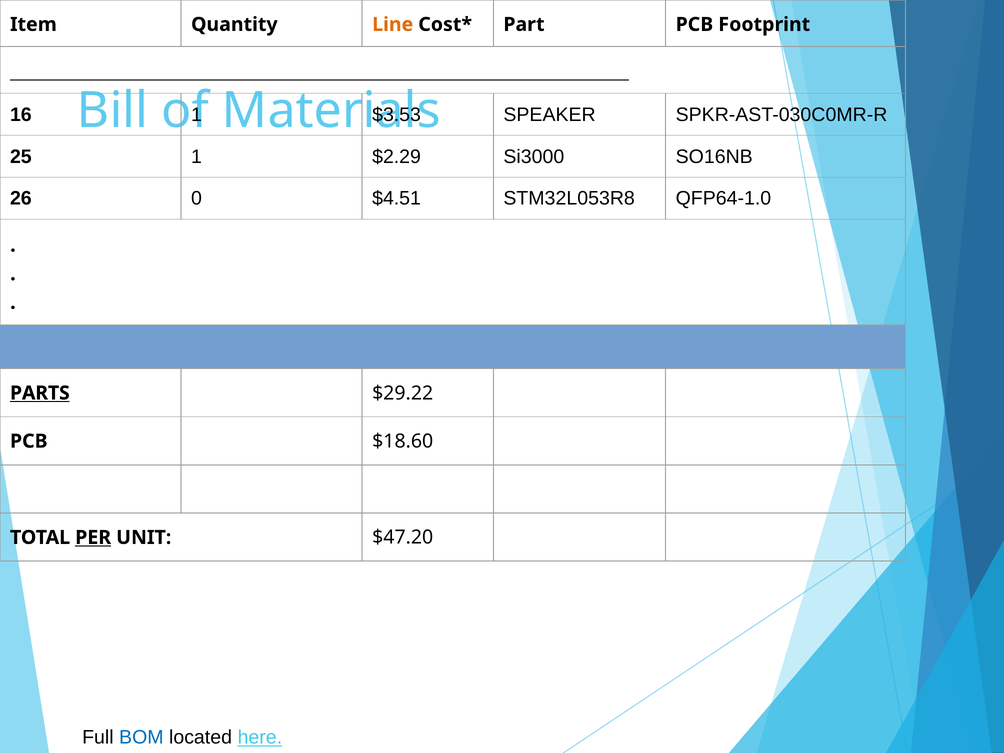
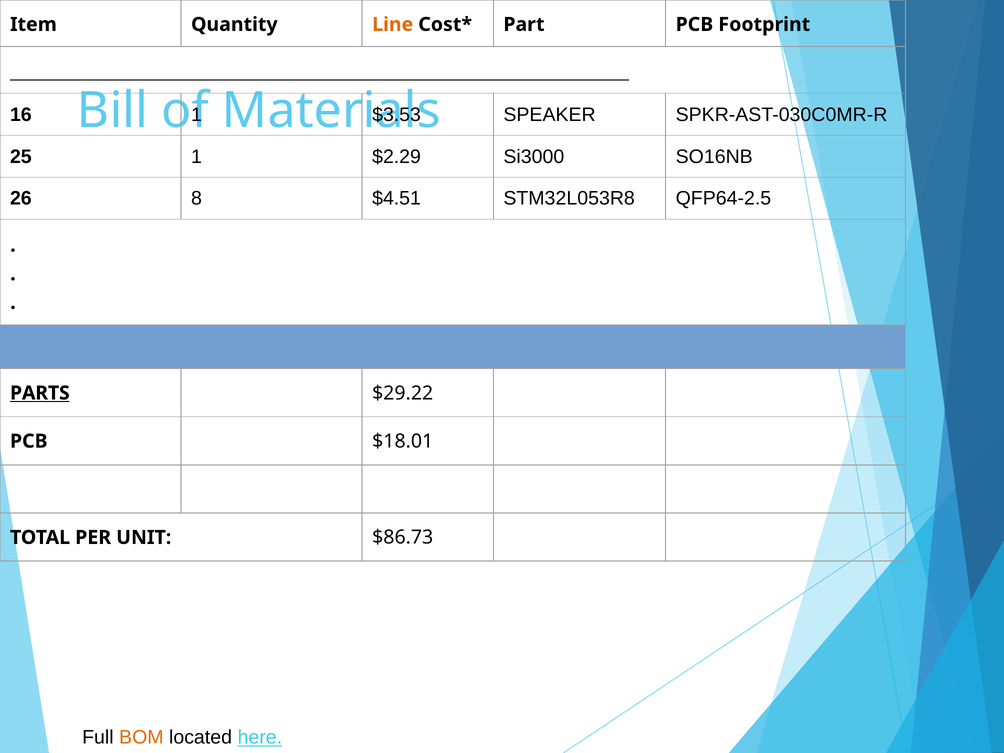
0: 0 -> 8 (197, 199)
QFP64-1.0: QFP64-1.0 -> QFP64-2.5 (723, 199)
$18.60: $18.60 -> $18.01 (403, 441)
PER underline: present -> none (93, 537)
$47.20: $47.20 -> $86.73 (403, 537)
BOM colour: blue -> orange (141, 737)
